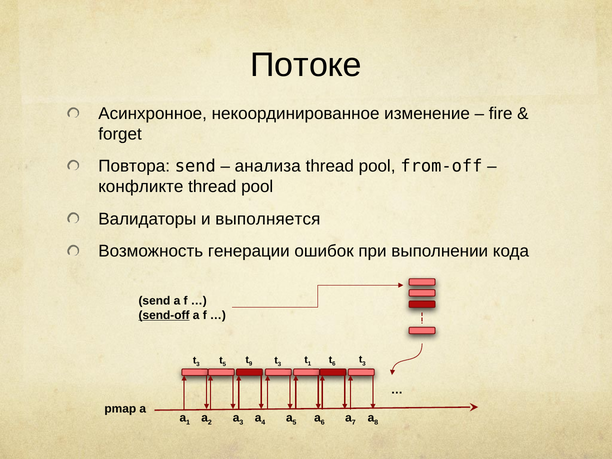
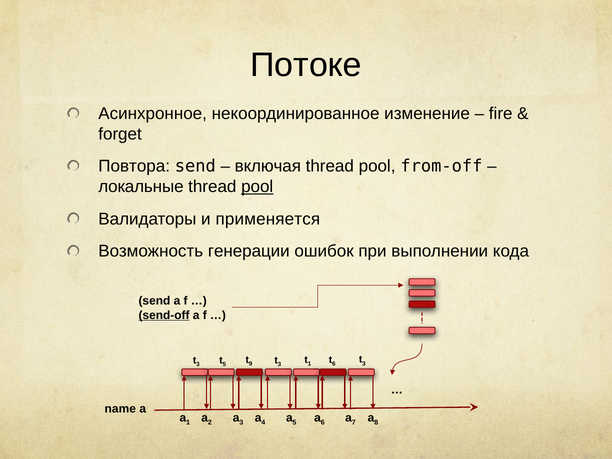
анализа: анализа -> включая (268, 166)
конфликте: конфликте -> локальные (141, 187)
pool underline: none -> present (257, 187)
выполняется: выполняется -> применяется (268, 219)
pmap: pmap -> name (120, 409)
